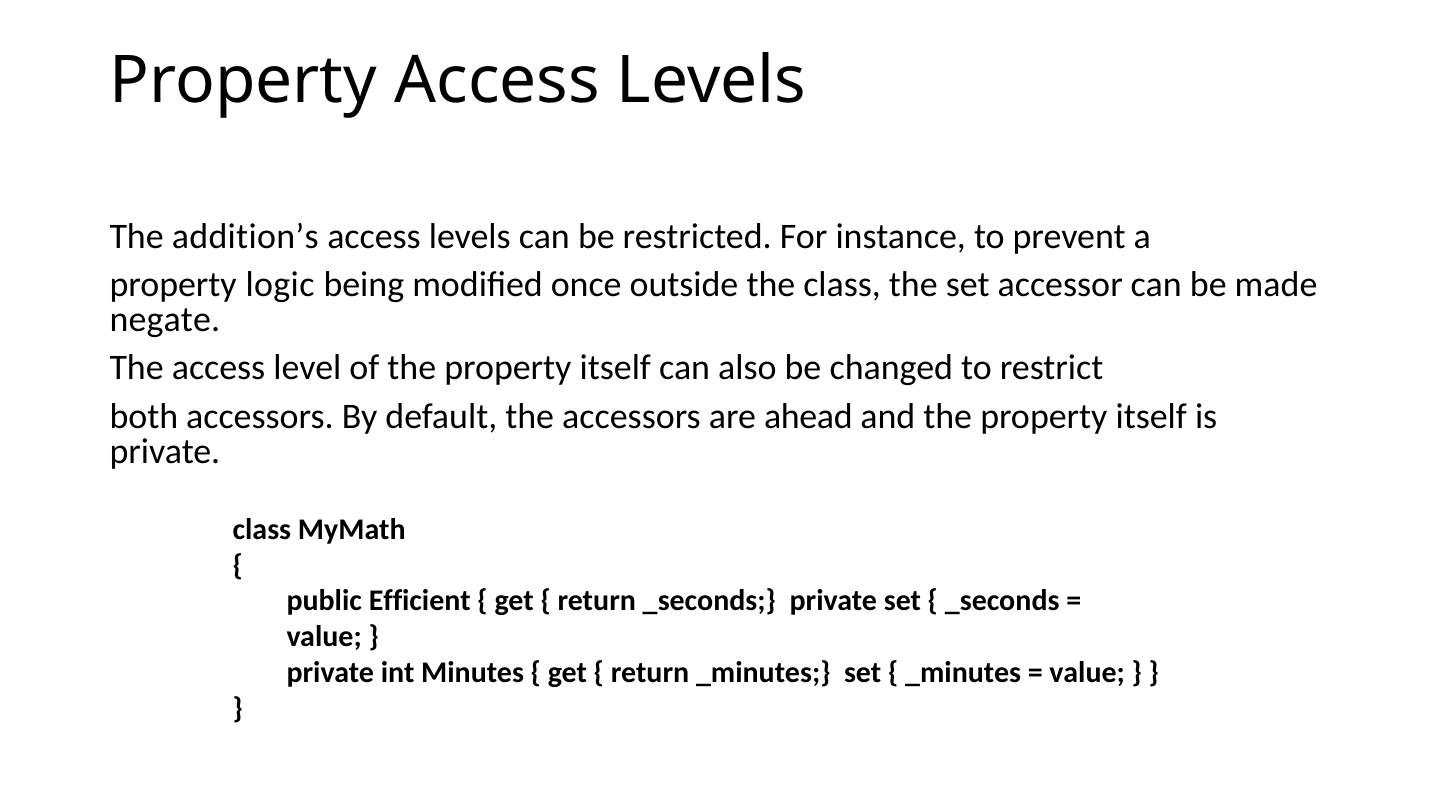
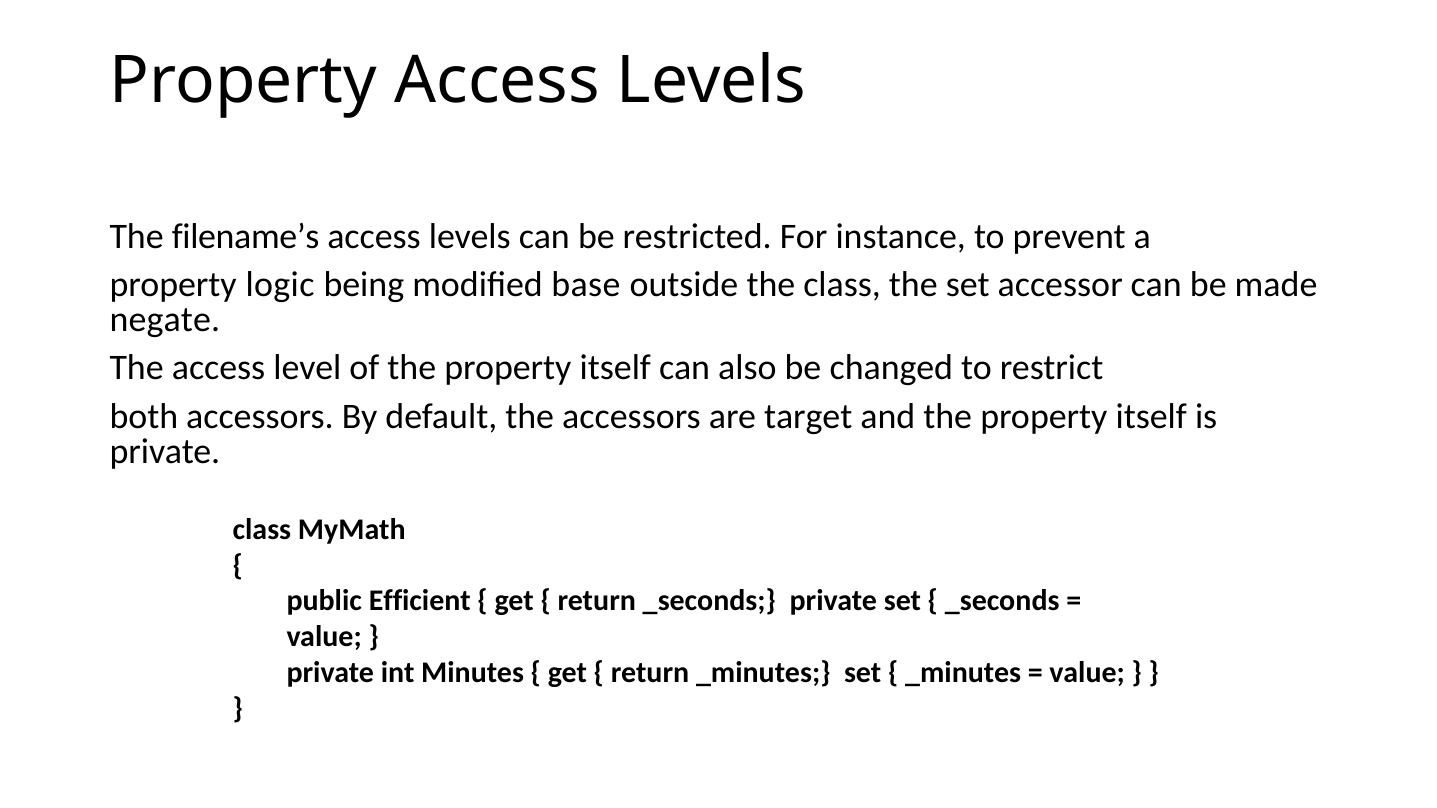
addition’s: addition’s -> filename’s (246, 237)
once: once -> base (586, 285)
ahead: ahead -> target (808, 417)
